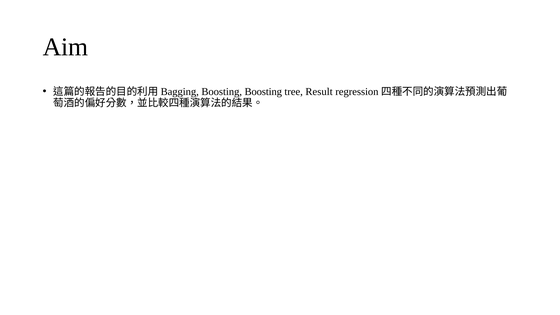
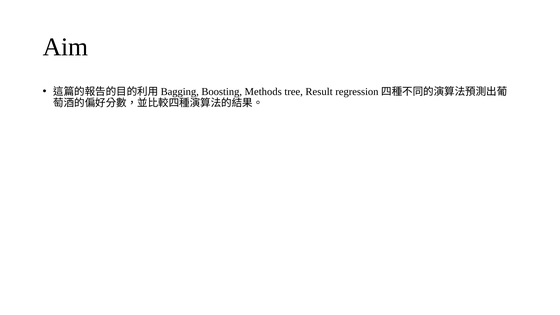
Boosting Boosting: Boosting -> Methods (263, 92)
